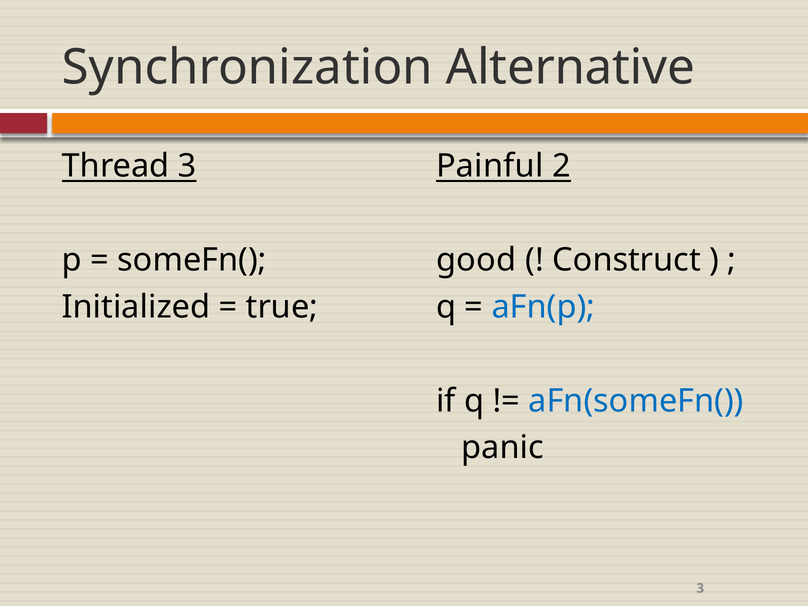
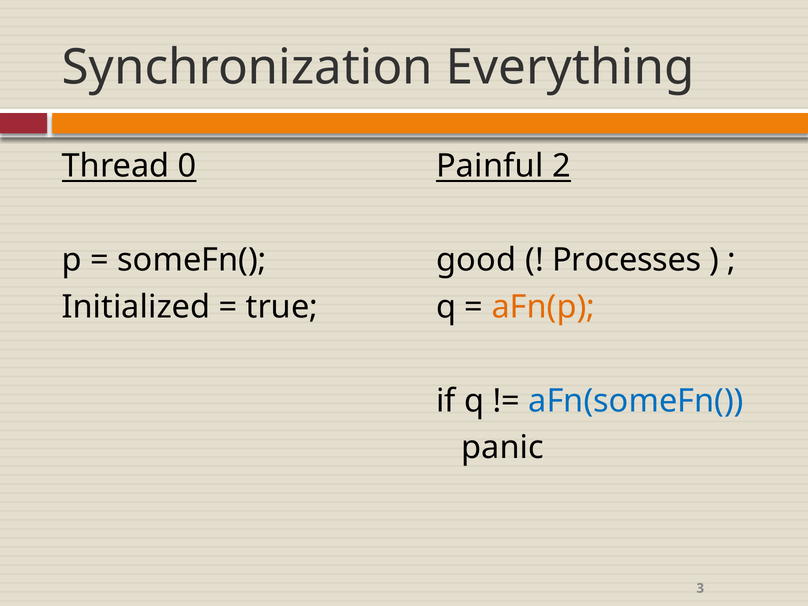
Alternative: Alternative -> Everything (570, 67)
Thread 3: 3 -> 0 (187, 166)
Construct: Construct -> Processes (627, 260)
aFn(p colour: blue -> orange (543, 307)
